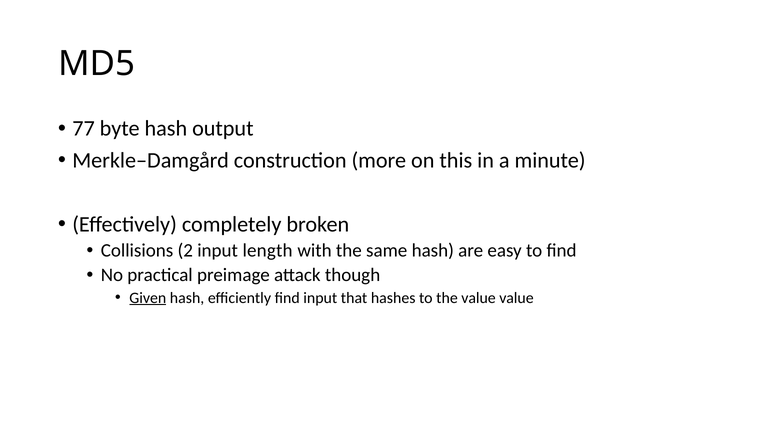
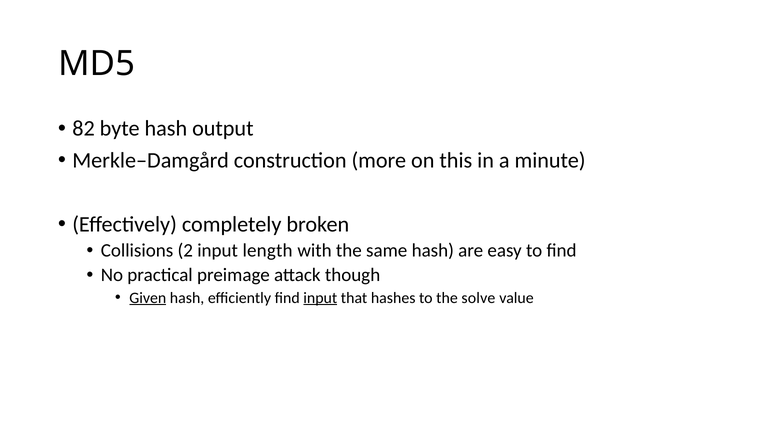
77: 77 -> 82 (84, 129)
input underline: none -> present (320, 298)
the value: value -> solve (478, 298)
